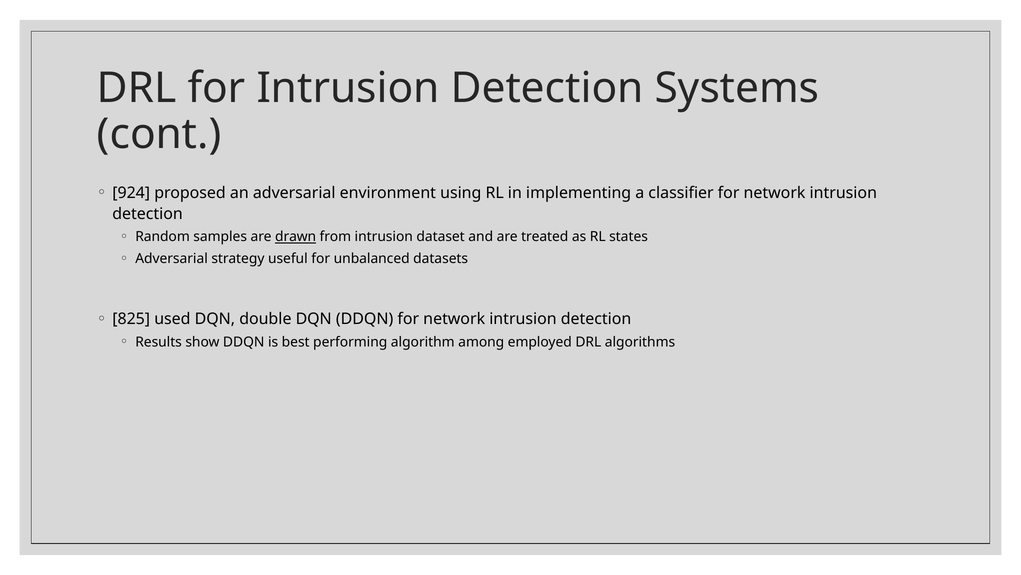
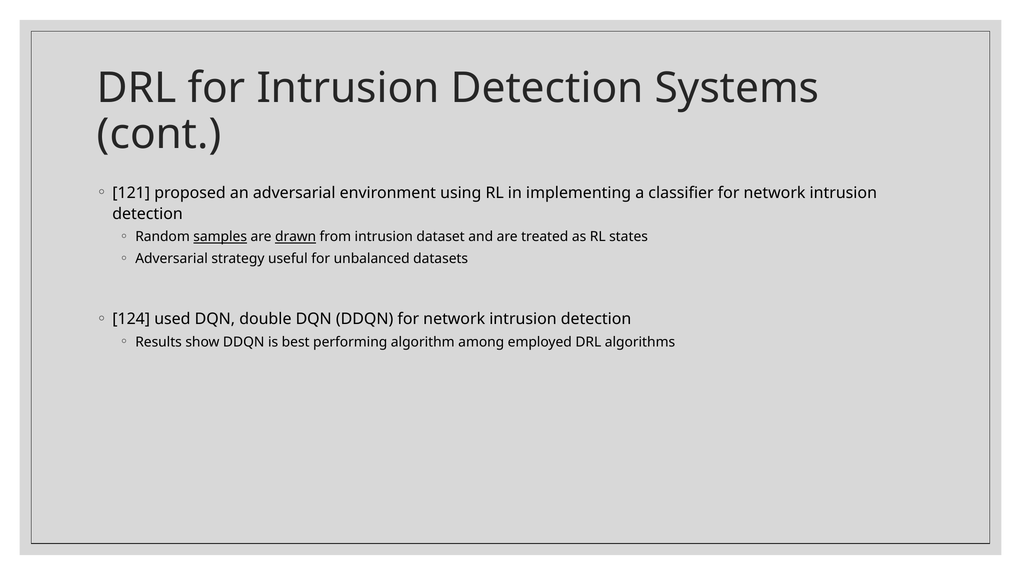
924: 924 -> 121 (131, 193)
samples underline: none -> present (220, 237)
825: 825 -> 124 (131, 319)
